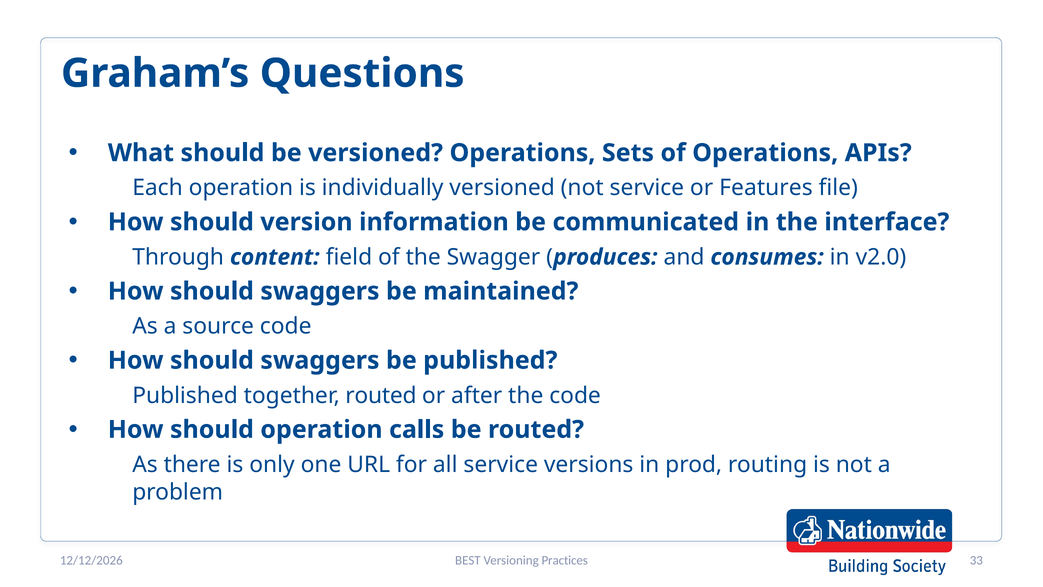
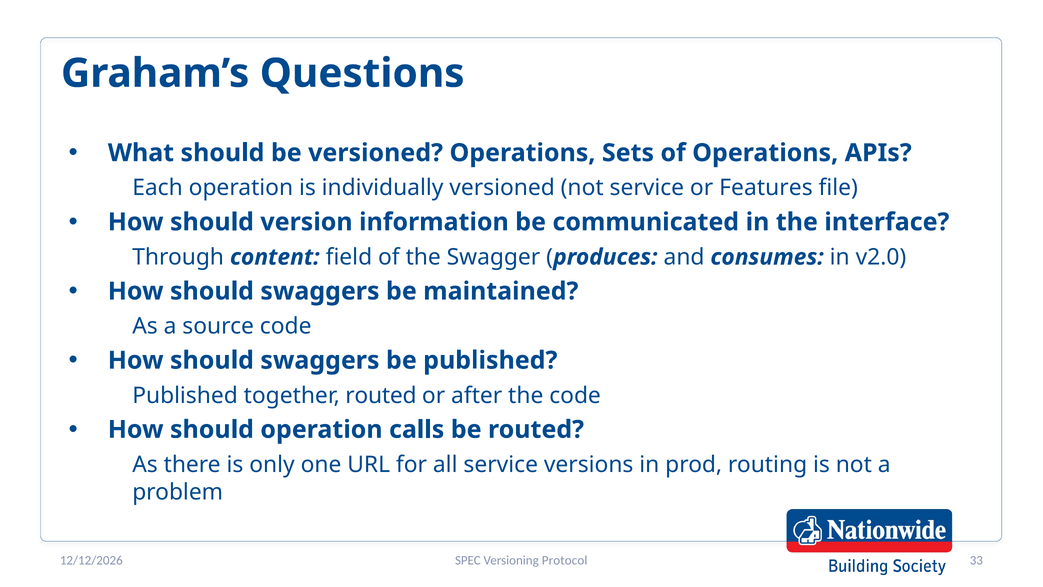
BEST: BEST -> SPEC (468, 560)
Practices: Practices -> Protocol (565, 560)
